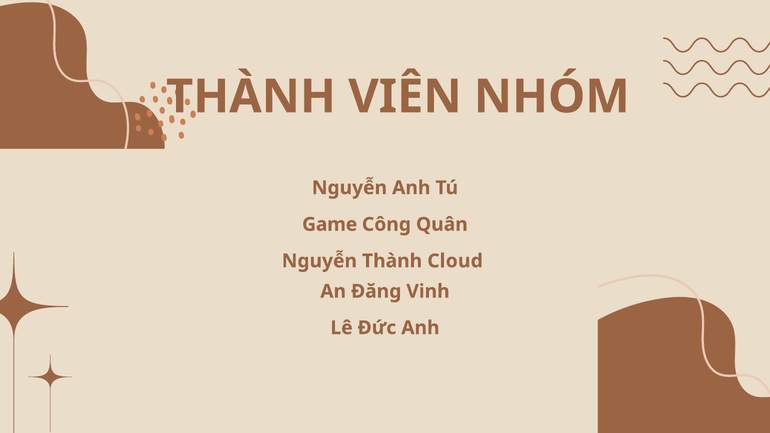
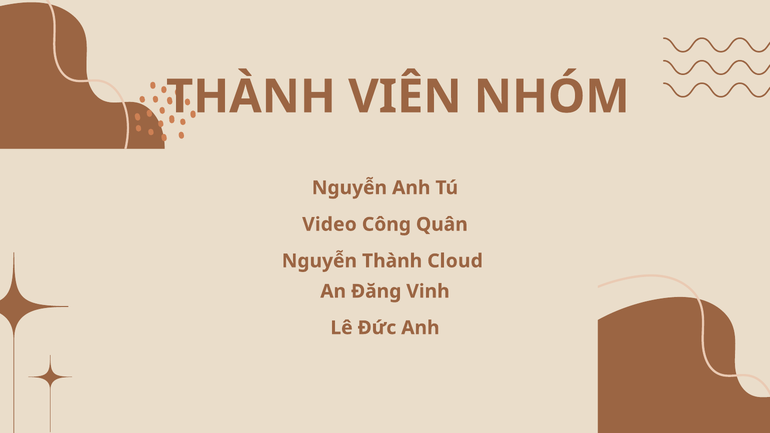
Game: Game -> Video (329, 224)
